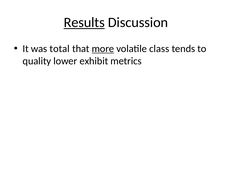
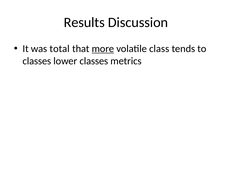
Results underline: present -> none (84, 22)
quality: quality -> classes (37, 61)
lower exhibit: exhibit -> classes (94, 61)
